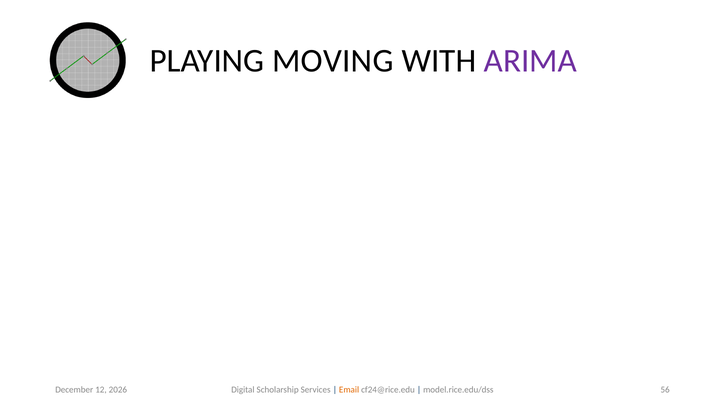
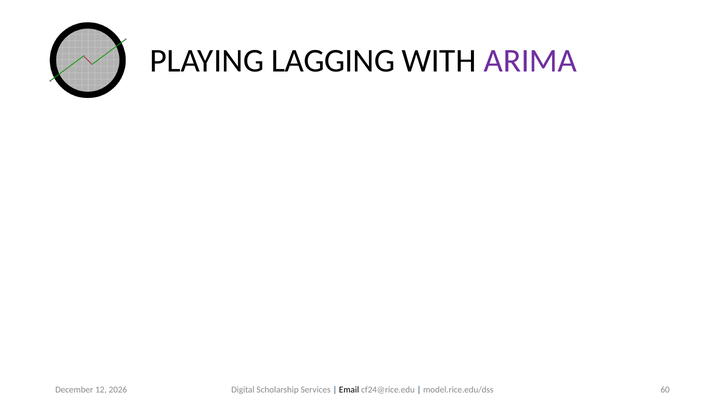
MOVING: MOVING -> LAGGING (333, 61)
56: 56 -> 60 (665, 389)
Email colour: orange -> black (349, 389)
